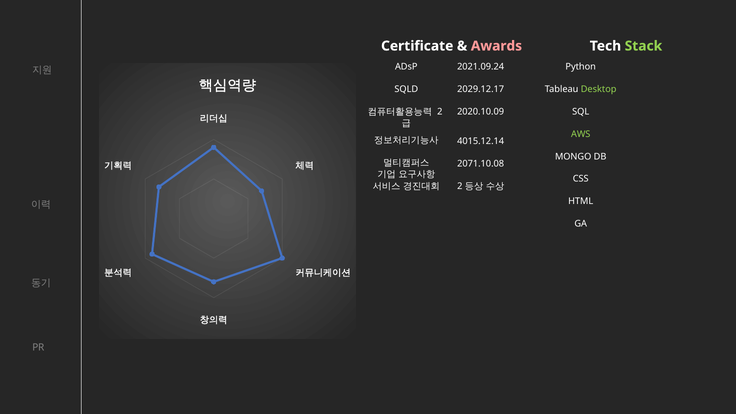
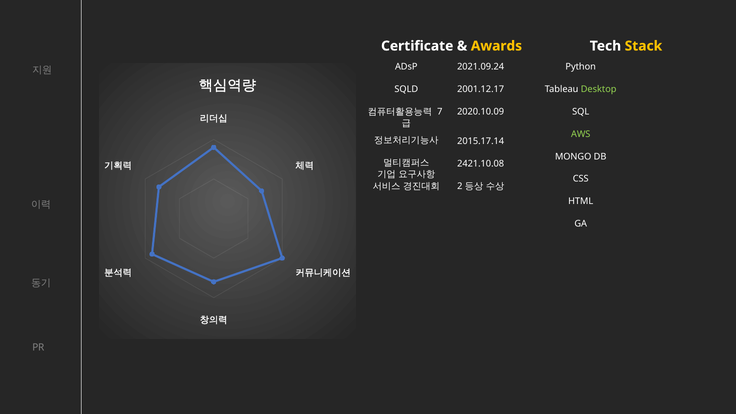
Awards colour: pink -> yellow (496, 46)
Stack colour: light green -> yellow (643, 46)
2029.12.17: 2029.12.17 -> 2001.12.17 (481, 89)
2: 2 -> 7 (440, 112)
4015.12.14: 4015.12.14 -> 2015.17.14 (481, 141)
2071.10.08: 2071.10.08 -> 2421.10.08 (481, 164)
